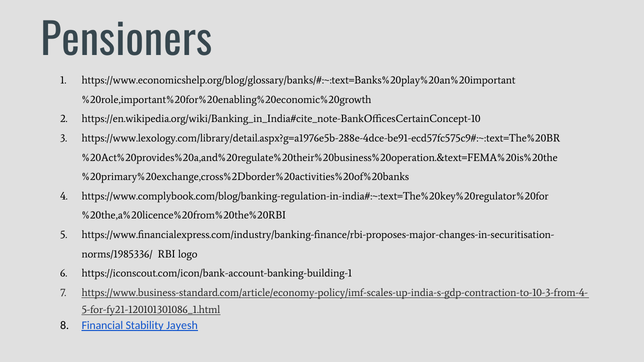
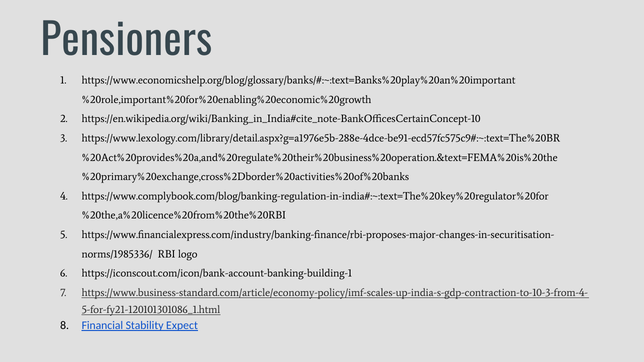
Jayesh: Jayesh -> Expect (182, 326)
